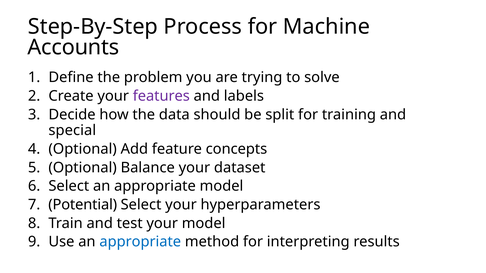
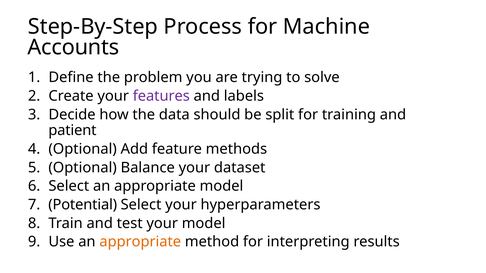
special: special -> patient (72, 131)
concepts: concepts -> methods (236, 149)
appropriate colour: blue -> orange (140, 242)
